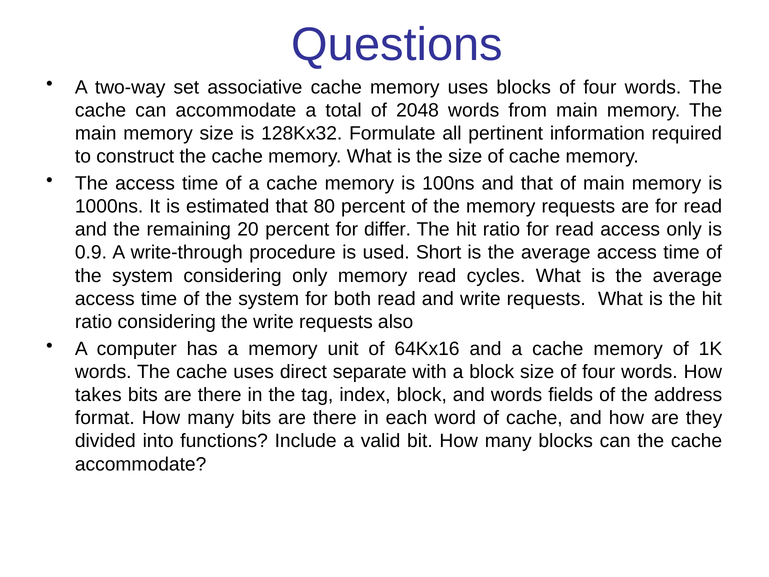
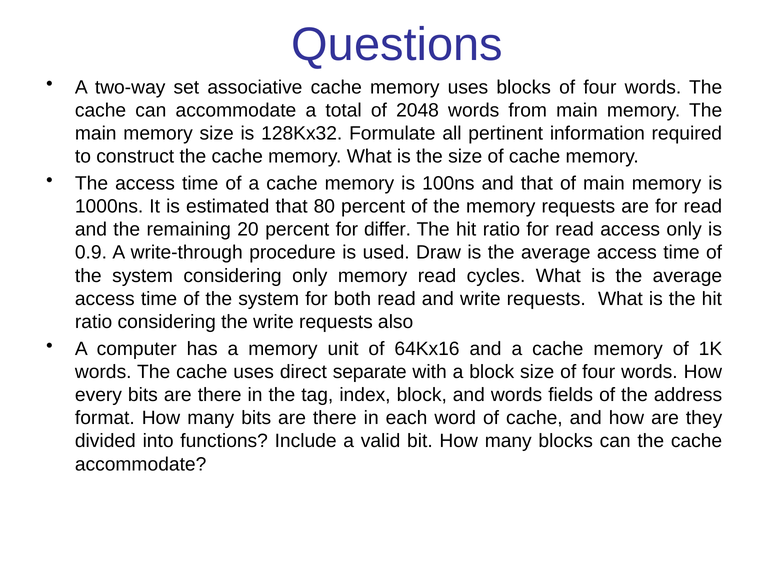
Short: Short -> Draw (439, 253)
takes: takes -> every (98, 395)
